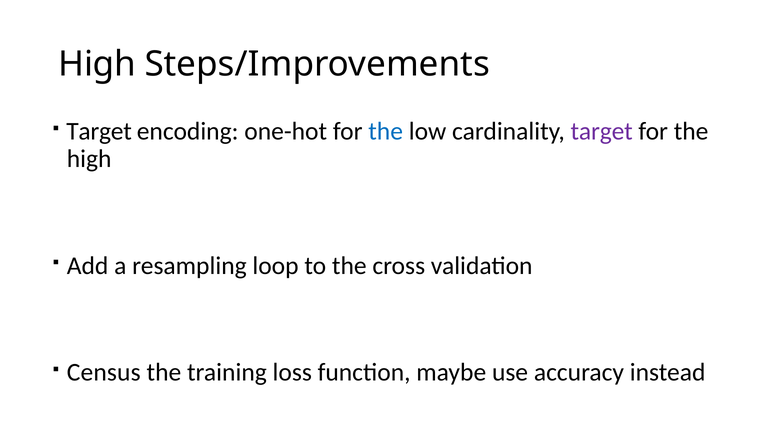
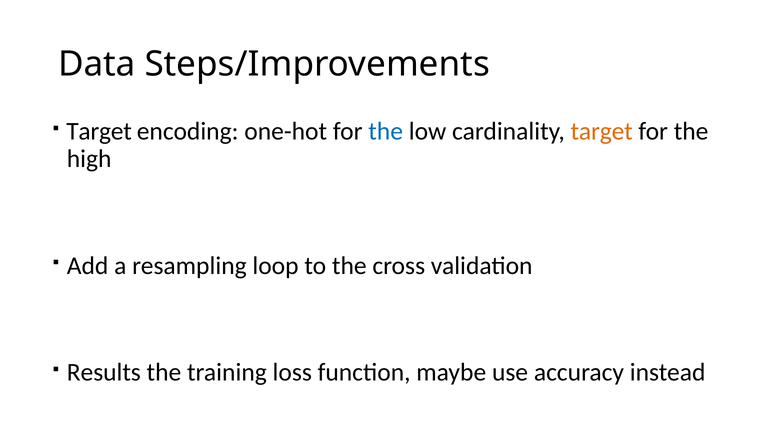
High: High -> Data (97, 64)
target colour: purple -> orange (602, 131)
Census: Census -> Results (104, 372)
